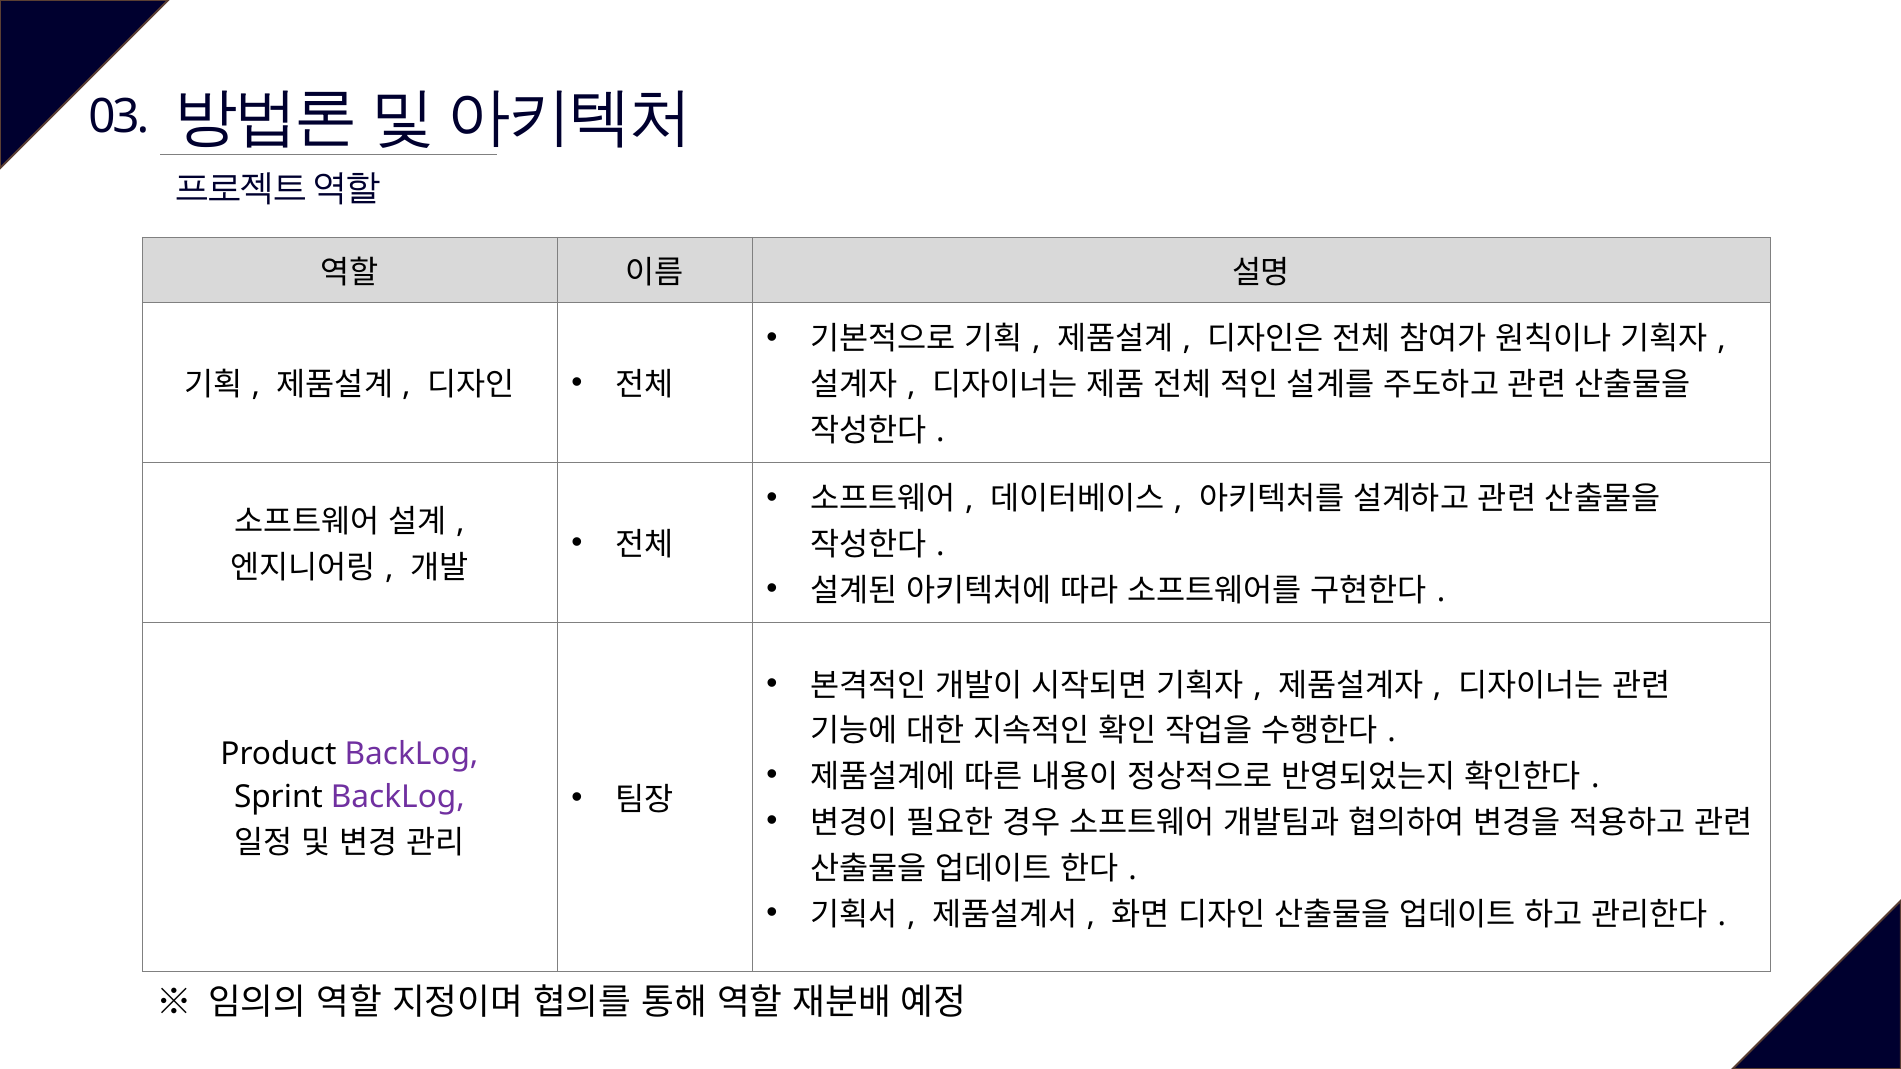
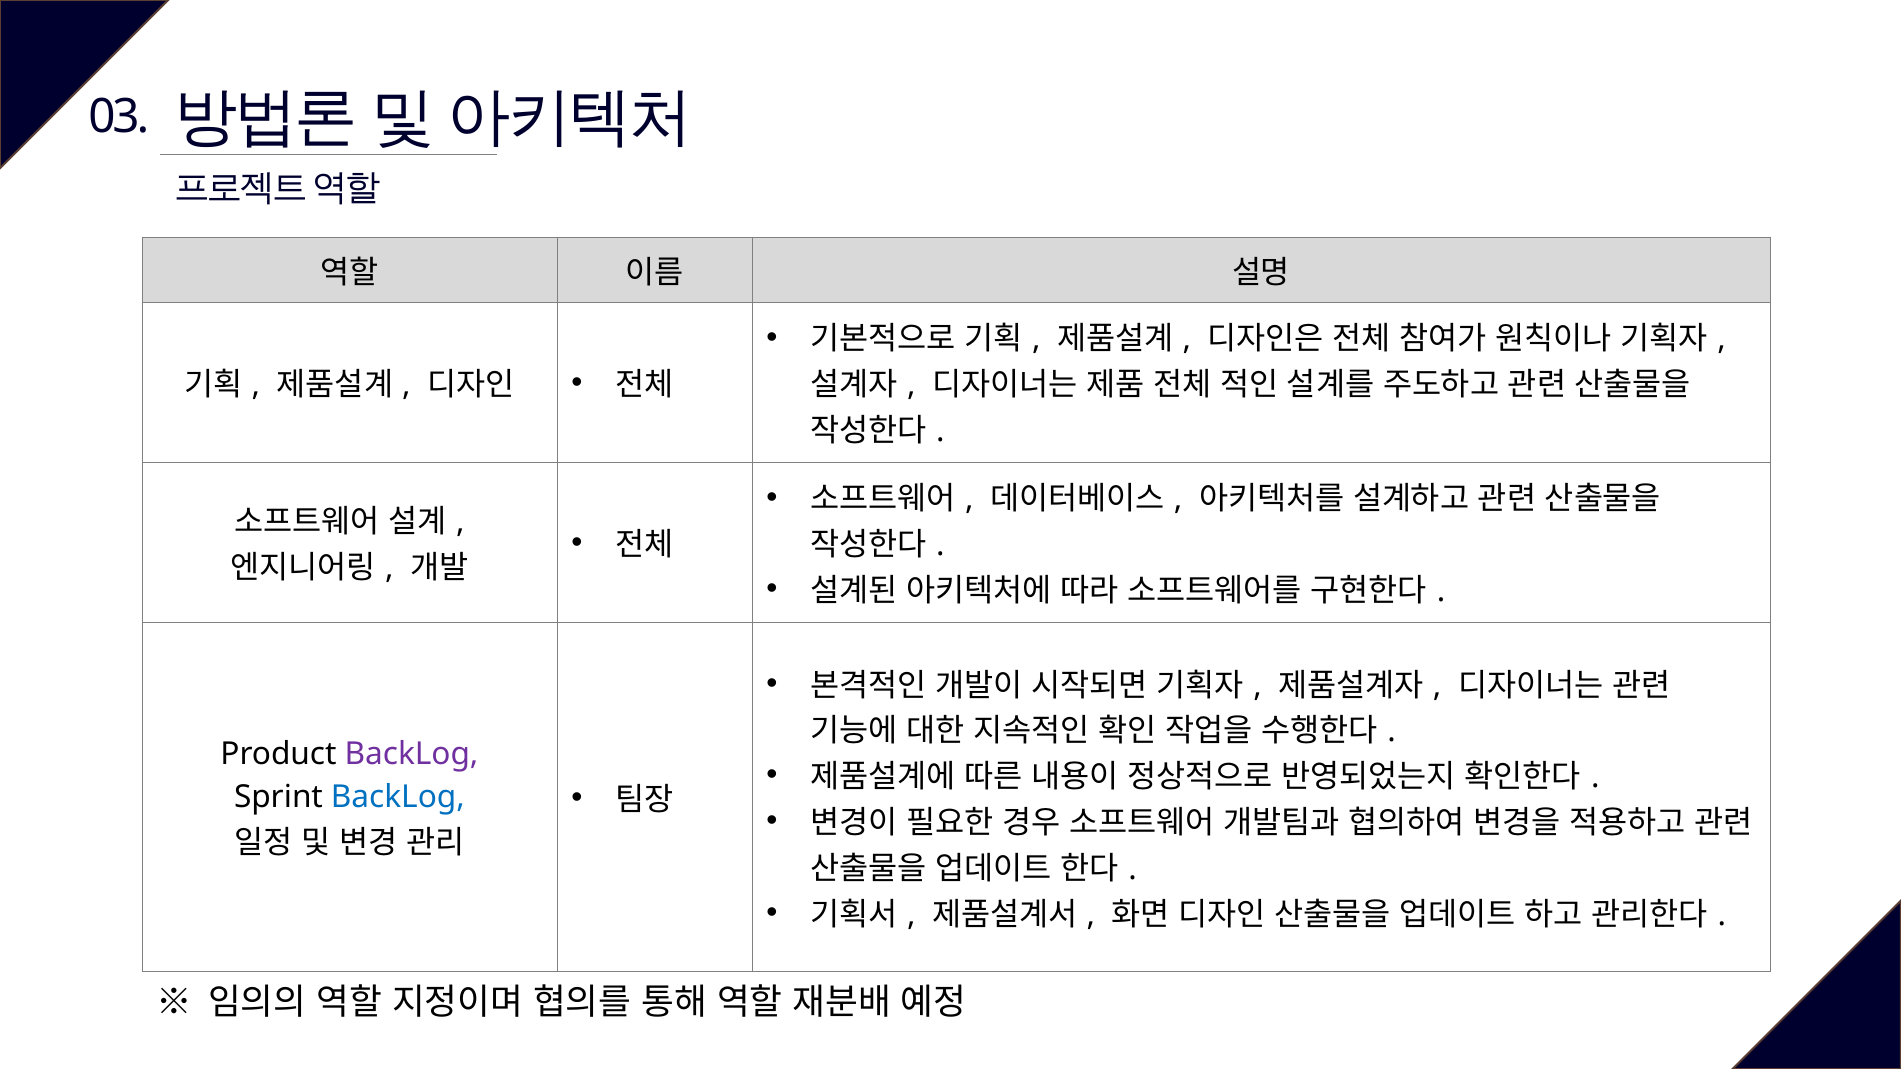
BackLog colour: purple -> blue (398, 798)
